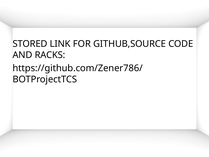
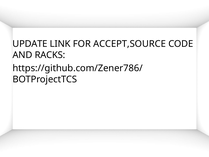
STORED: STORED -> UPDATE (30, 44)
GITHUB,SOURCE: GITHUB,SOURCE -> ACCEPT,SOURCE (130, 44)
